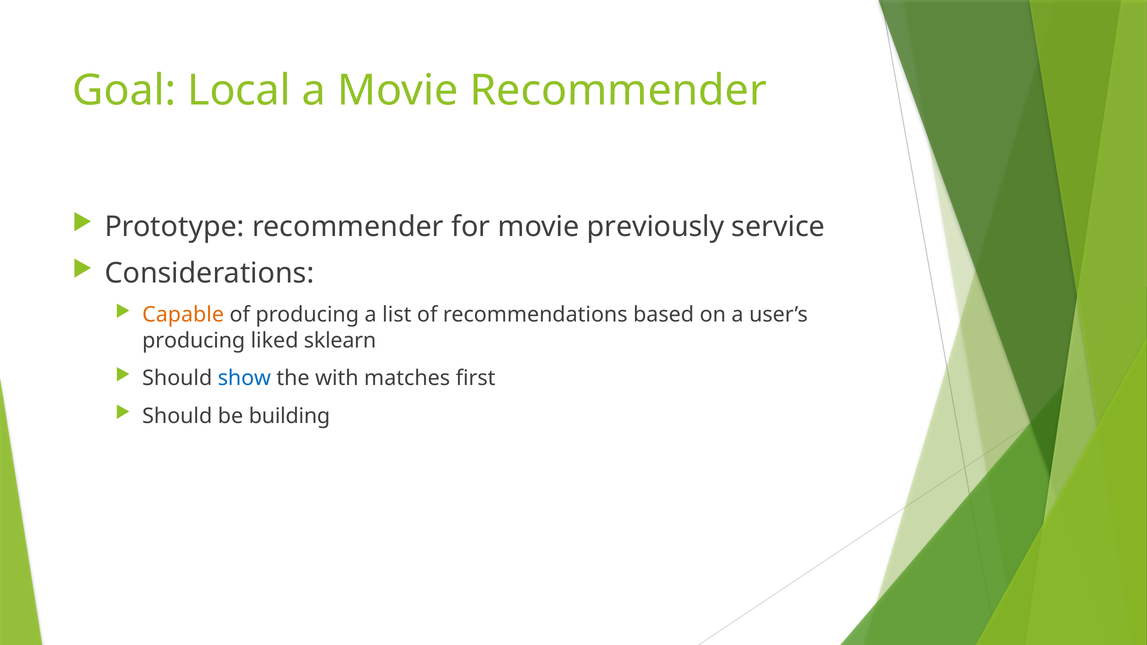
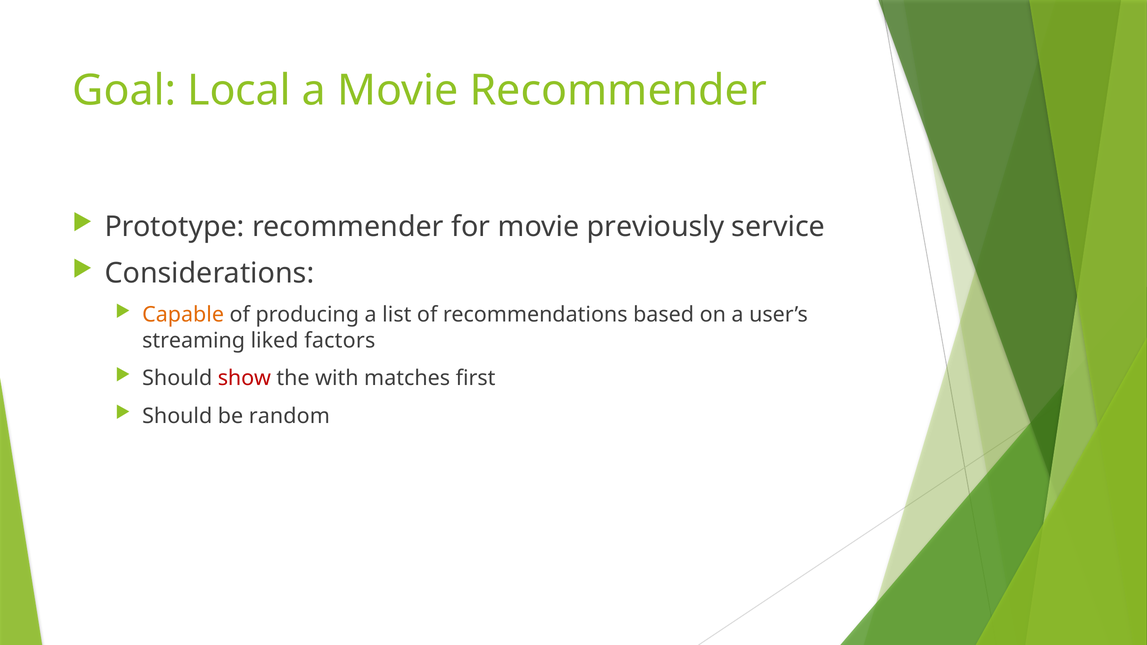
producing: producing -> streaming (194, 341)
sklearn: sklearn -> factors (340, 341)
show colour: blue -> red (244, 378)
building: building -> random (289, 416)
